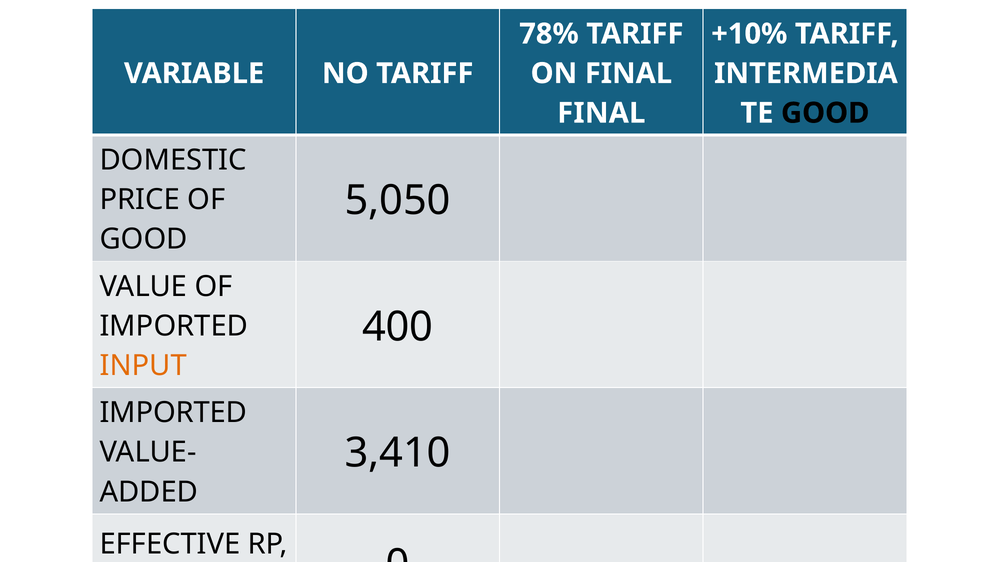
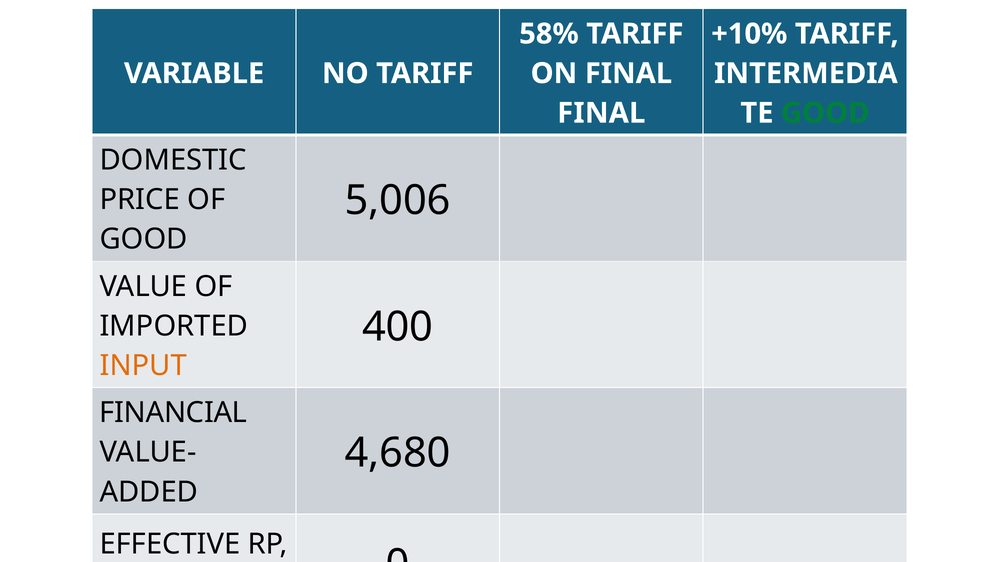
78%: 78% -> 58% (549, 34)
GOOD colour: black -> green (825, 113)
5,050: 5,050 -> 5,006 (398, 200)
IMPORTED: IMPORTED -> FINANCIAL (173, 413)
3,410: 3,410 -> 4,680 (398, 453)
